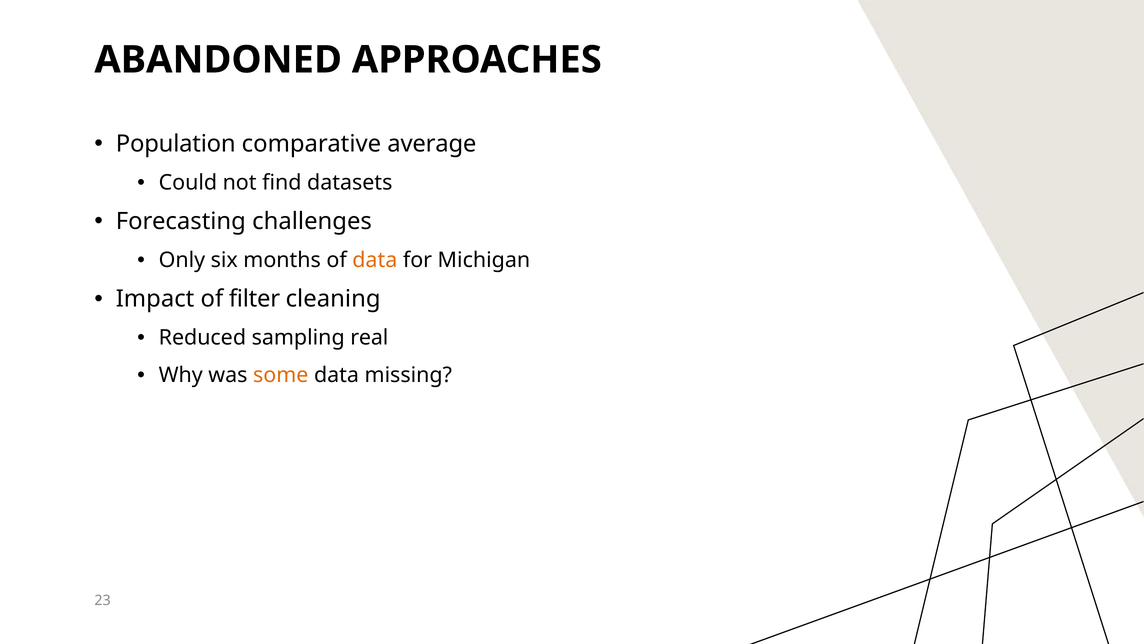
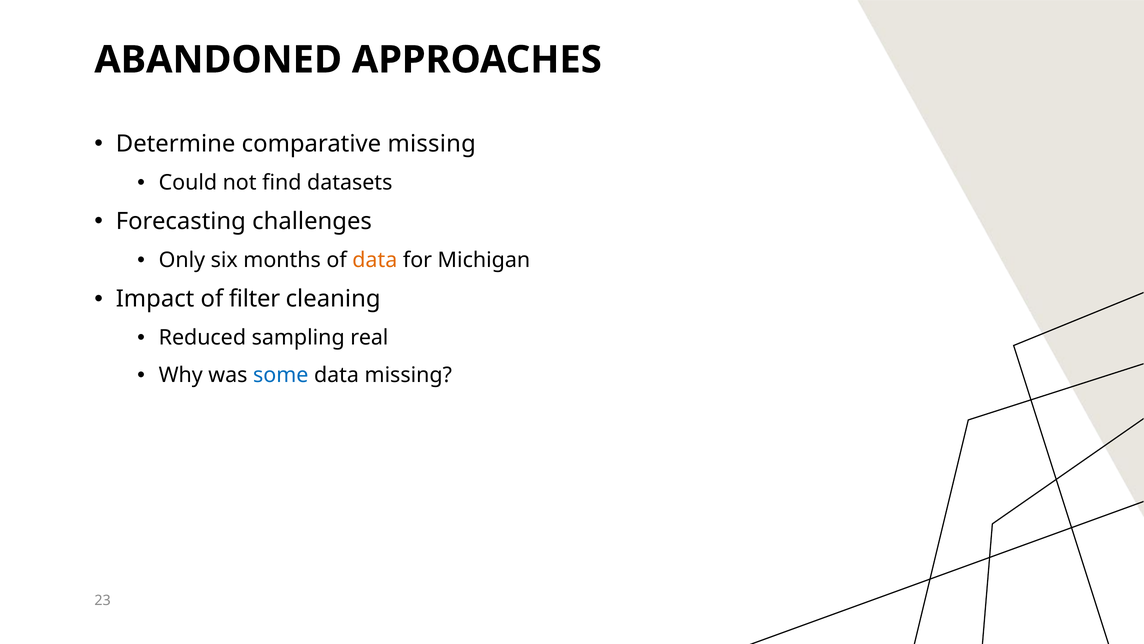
Population: Population -> Determine (176, 144)
comparative average: average -> missing (432, 144)
some colour: orange -> blue (281, 375)
